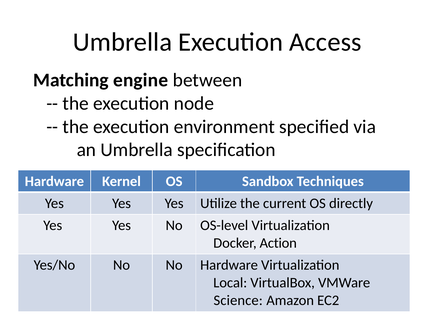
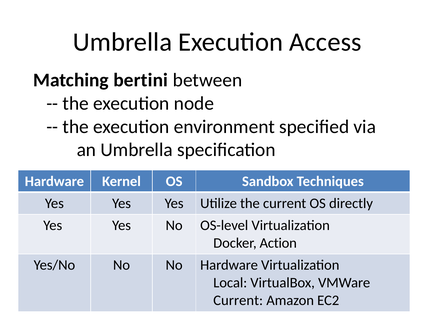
engine: engine -> bertini (141, 80)
Science: Science -> Current (238, 301)
